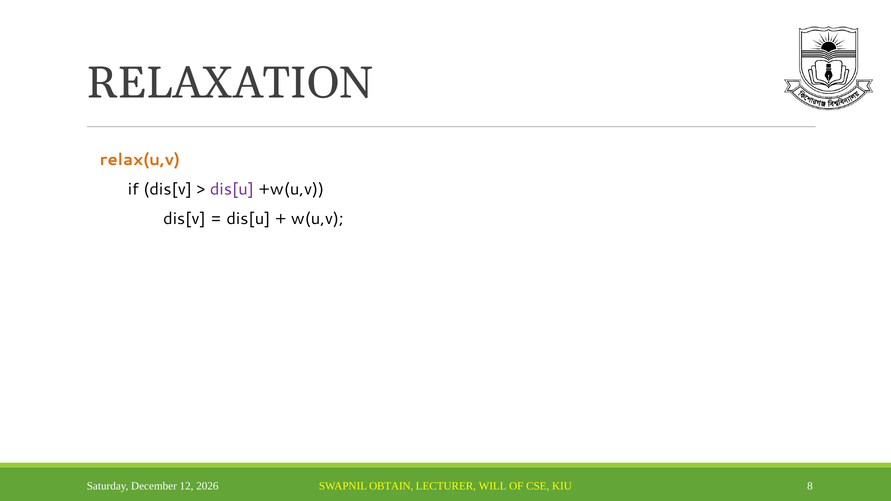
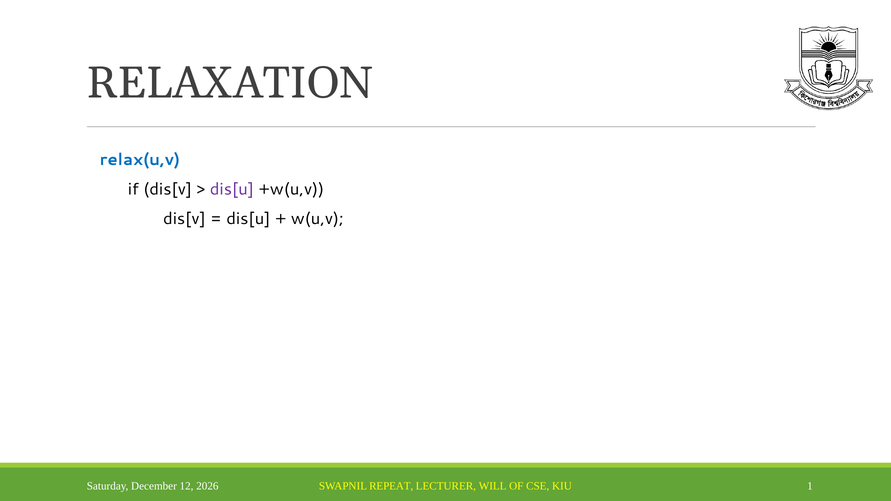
relax(u,v colour: orange -> blue (140, 160)
OBTAIN: OBTAIN -> REPEAT (391, 486)
8: 8 -> 1 (810, 486)
